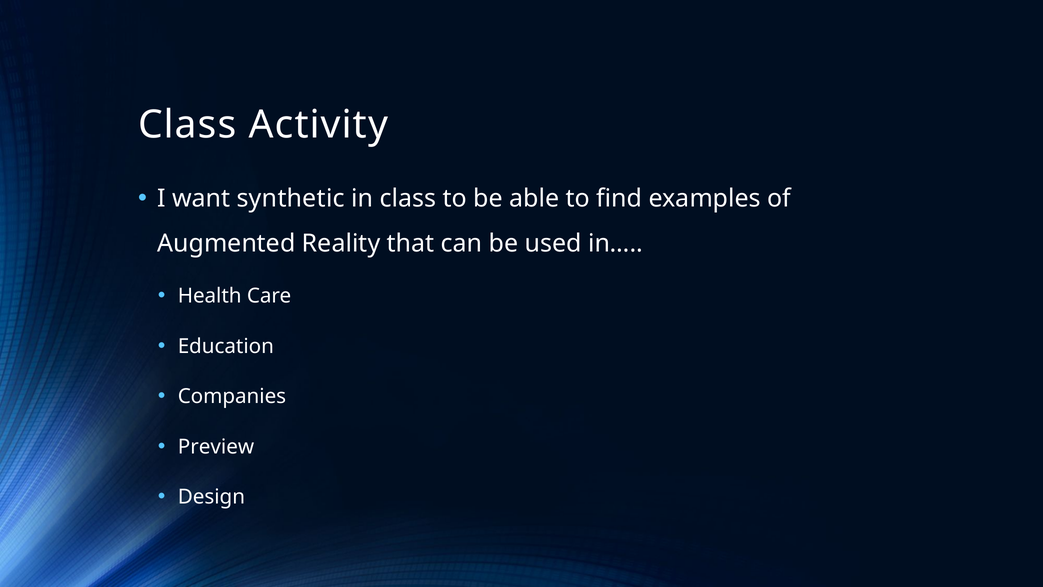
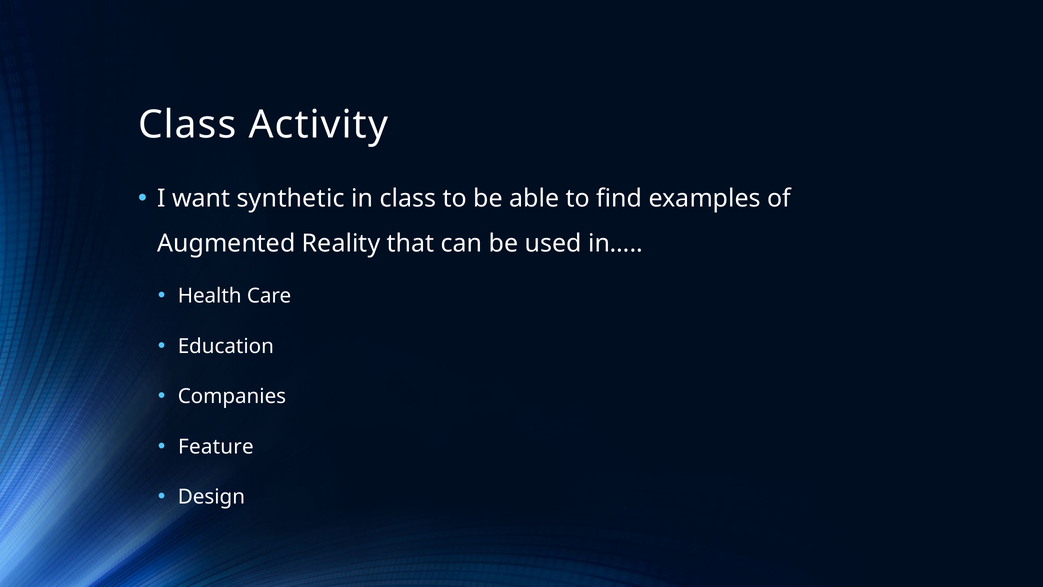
Preview: Preview -> Feature (216, 447)
